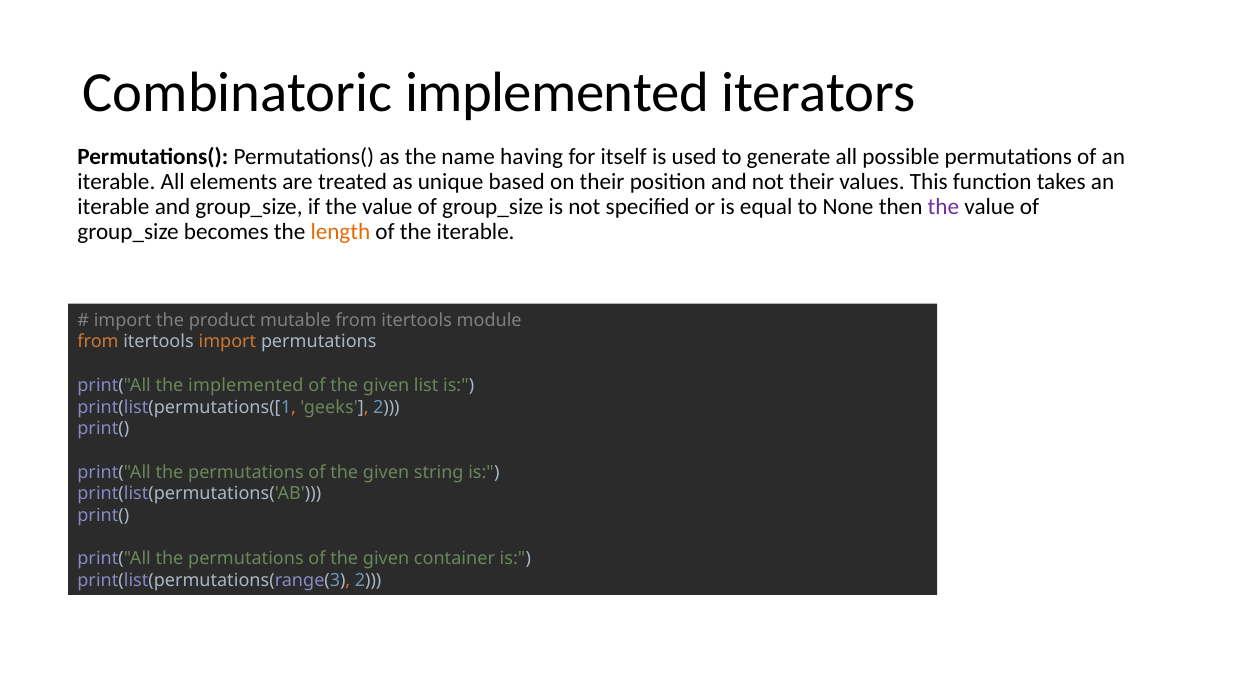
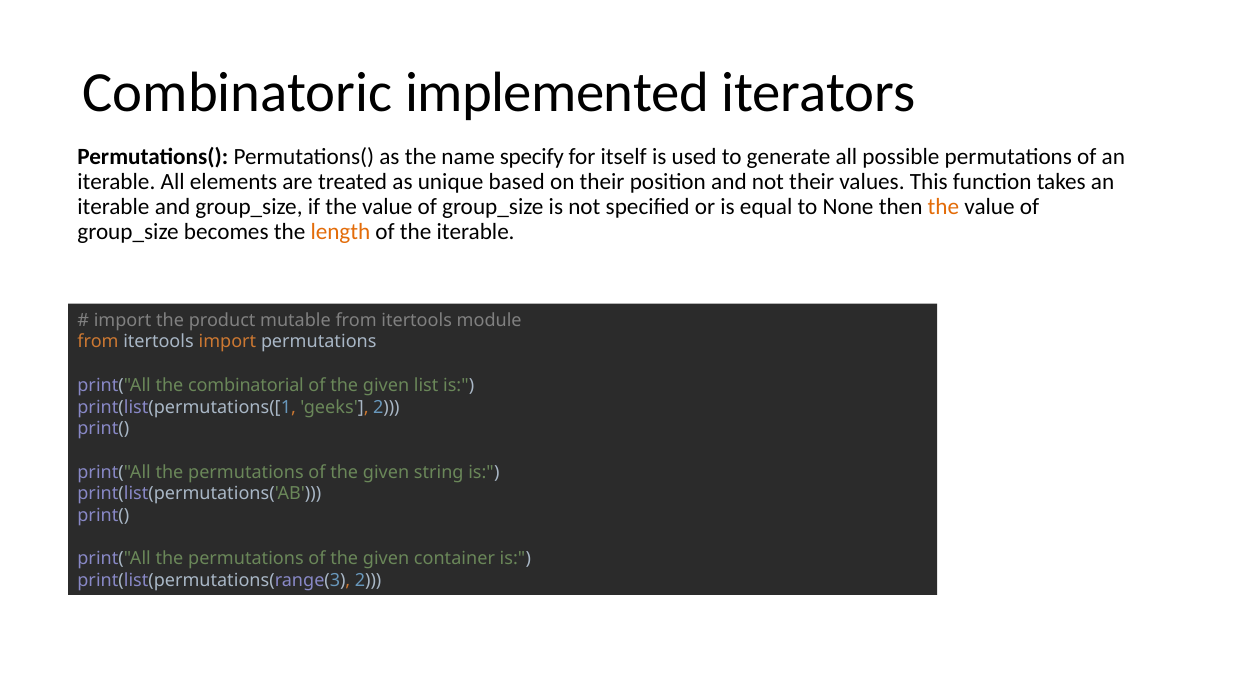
having: having -> specify (532, 157)
the colour: purple -> orange (943, 207)
the implemented: implemented -> combinatorial (246, 385)
